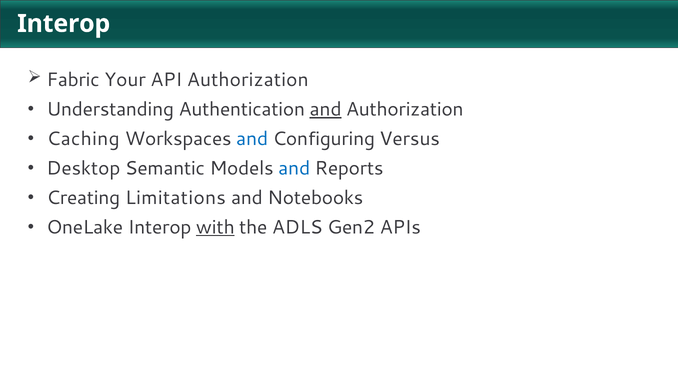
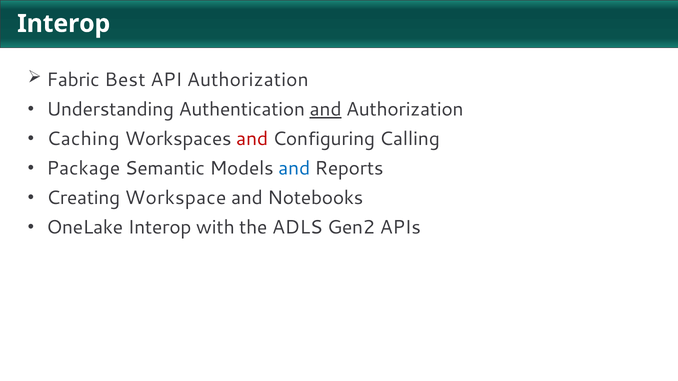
Your: Your -> Best (125, 80)
and colour: blue -> red (252, 139)
Versus: Versus -> Calling (410, 139)
Desktop: Desktop -> Package (83, 168)
Limitations: Limitations -> Workspace (176, 198)
with underline: present -> none (215, 228)
